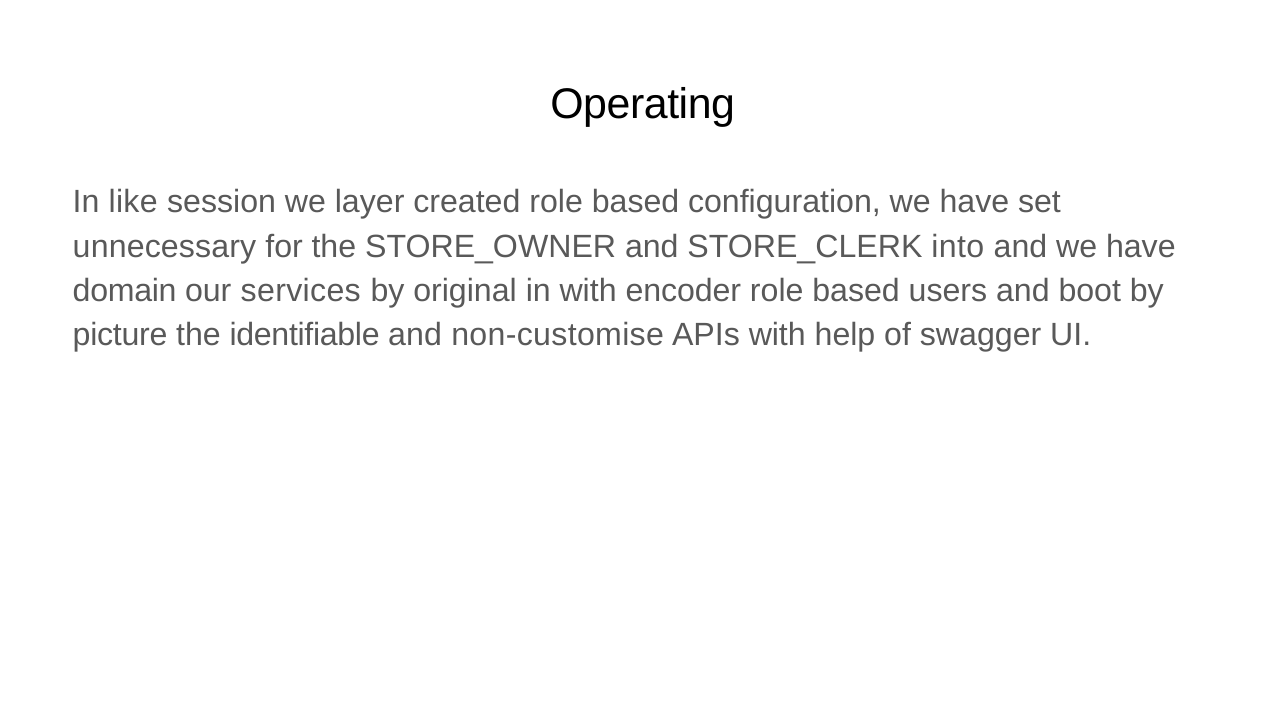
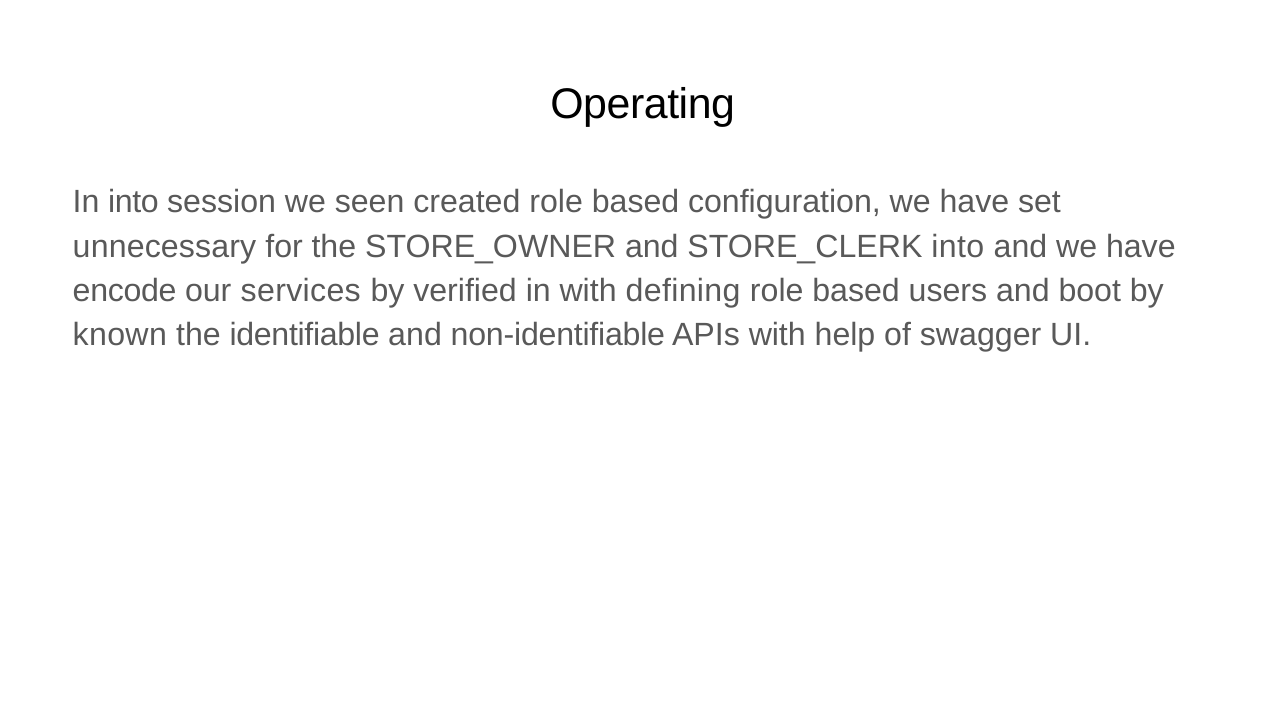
In like: like -> into (133, 202)
layer: layer -> seen (370, 202)
domain: domain -> encode (125, 291)
original: original -> verified (465, 291)
encoder: encoder -> defining (683, 291)
picture: picture -> known (120, 335)
non-customise: non-customise -> non-identifiable (558, 335)
